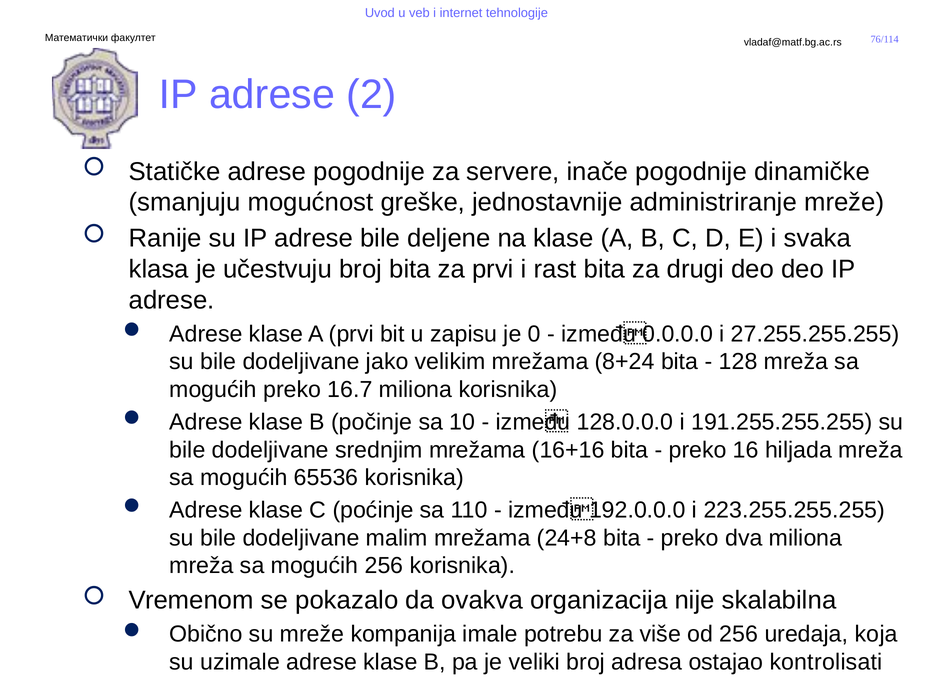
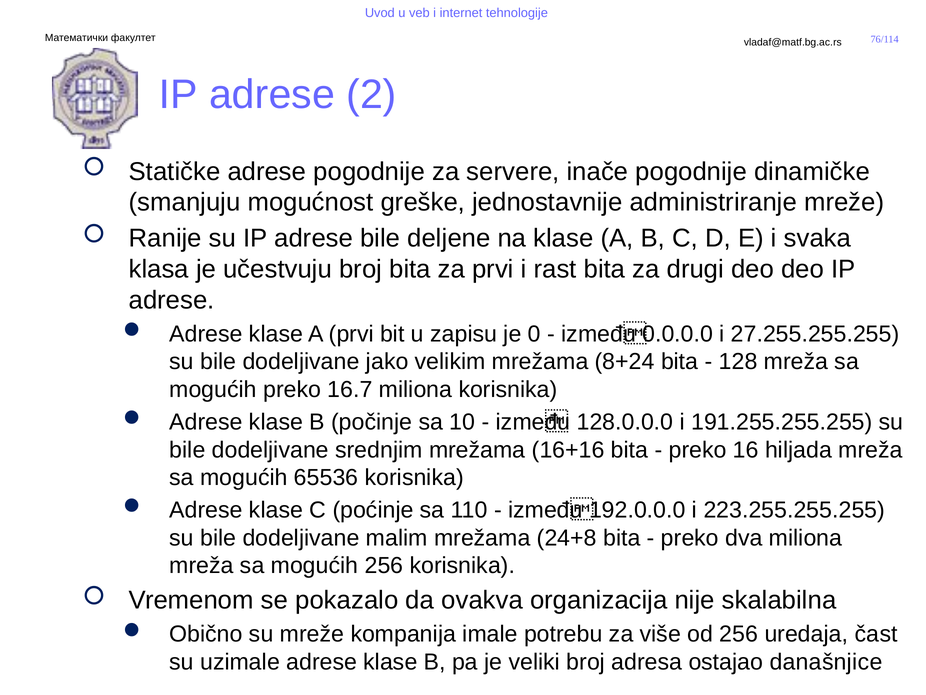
koja: koja -> čast (876, 634)
kontrolisati: kontrolisati -> današnjice (826, 662)
